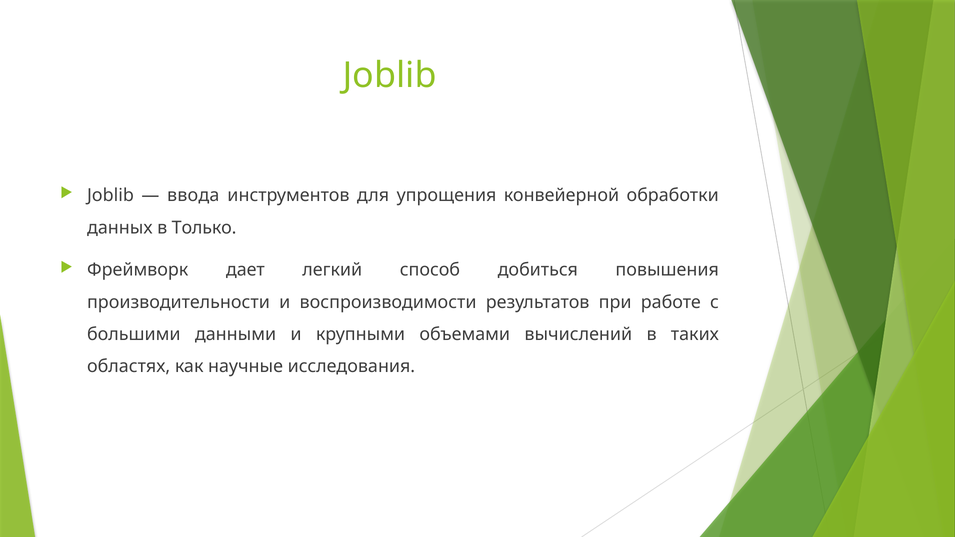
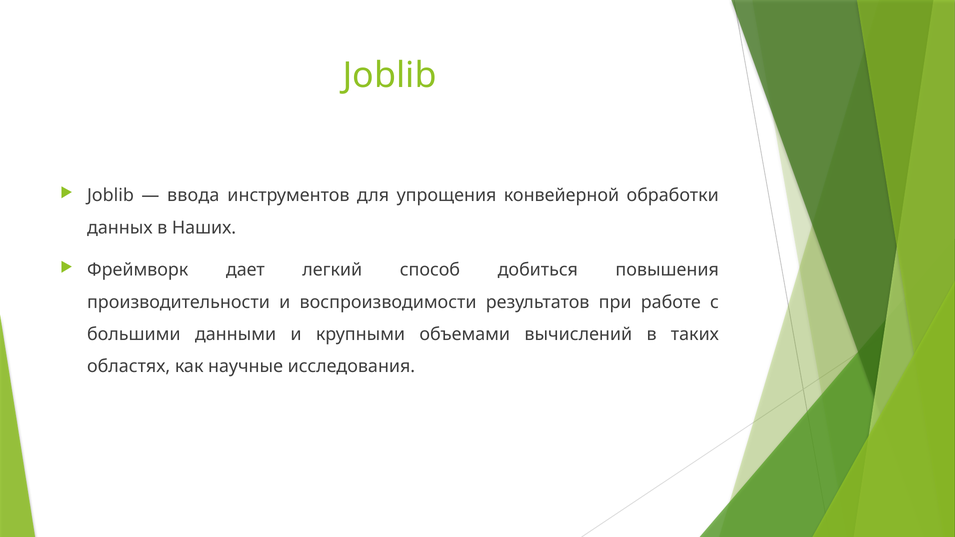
Только: Только -> Наших (204, 228)
